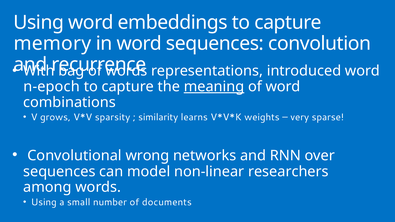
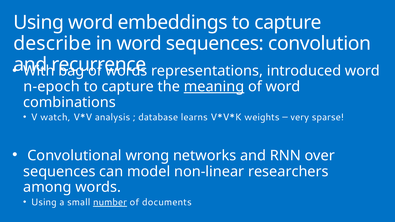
memory: memory -> describe (52, 44)
grows: grows -> watch (55, 117)
sparsity: sparsity -> analysis (113, 117)
similarity: similarity -> database (158, 117)
number underline: none -> present (110, 202)
